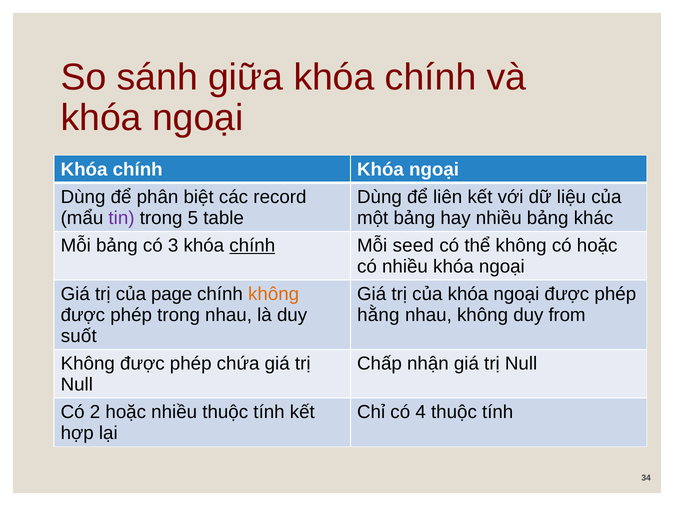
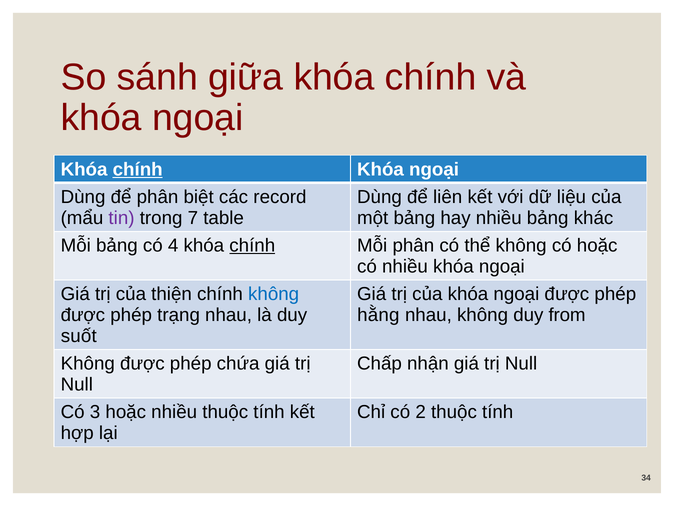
chính underline: none -> present (138, 169)
5: 5 -> 7 (193, 218)
3: 3 -> 4 (173, 245)
Mỗi seed: seed -> phân (413, 245)
page: page -> thiện (172, 294)
không colour: orange -> blue (274, 294)
phép trong: trong -> trạng (179, 315)
2: 2 -> 3 (95, 412)
4: 4 -> 2 (421, 412)
